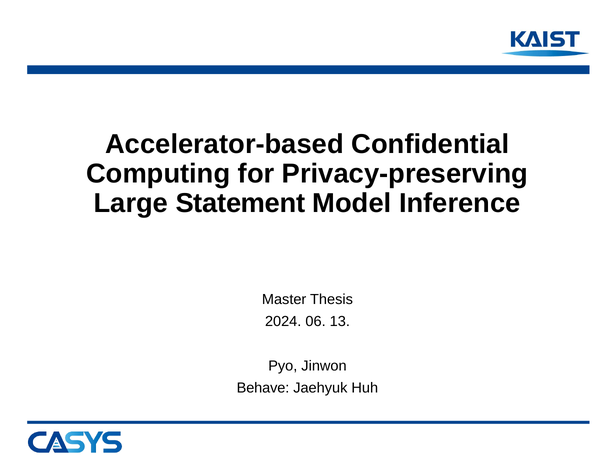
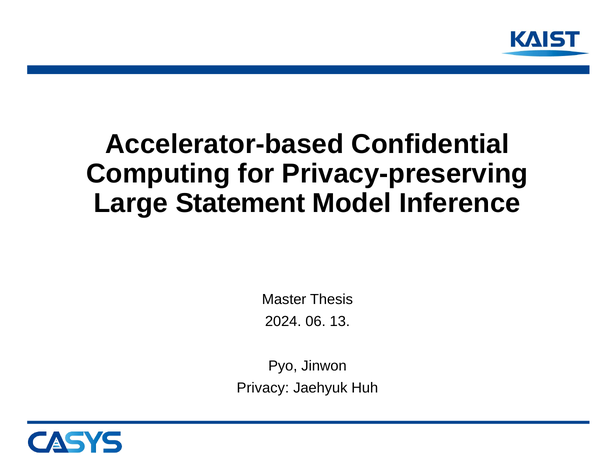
Behave: Behave -> Privacy (263, 388)
